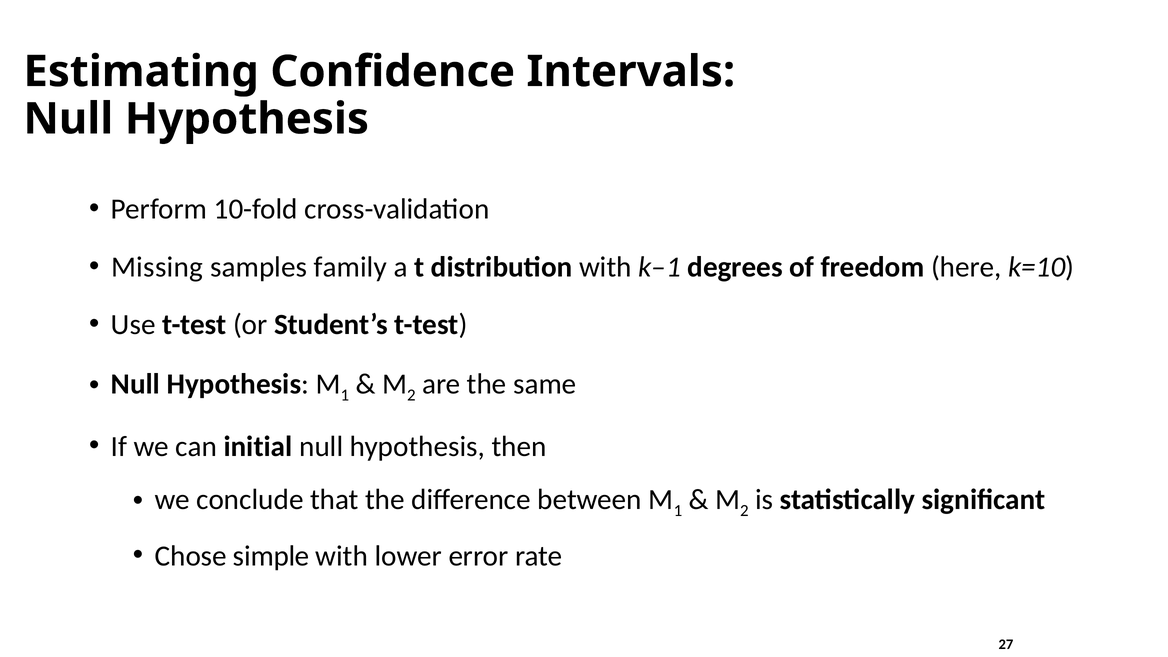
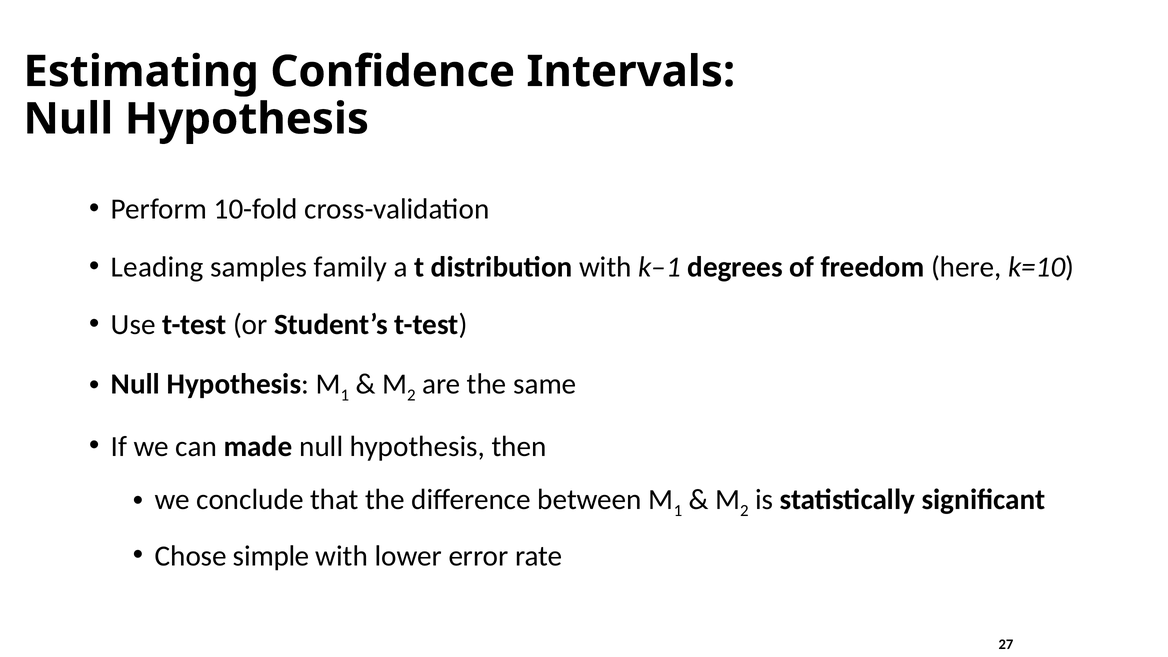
Missing: Missing -> Leading (157, 267)
initial: initial -> made (258, 446)
